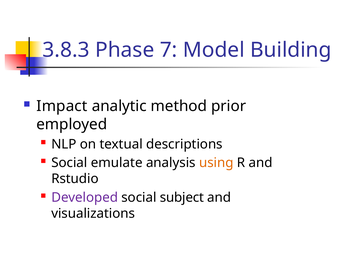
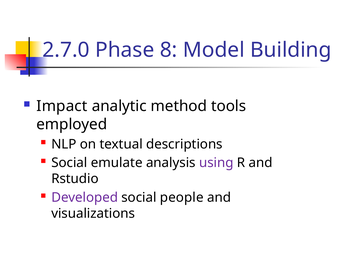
3.8.3: 3.8.3 -> 2.7.0 (66, 50)
7: 7 -> 8 (169, 50)
prior: prior -> tools (229, 106)
using colour: orange -> purple (216, 163)
subject: subject -> people (182, 198)
